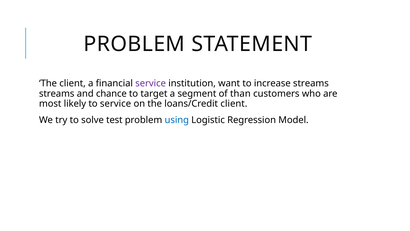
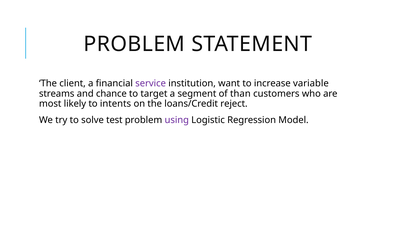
increase streams: streams -> variable (311, 83)
to service: service -> intents (116, 104)
loans/Credit client: client -> reject (234, 104)
using colour: blue -> purple (177, 120)
